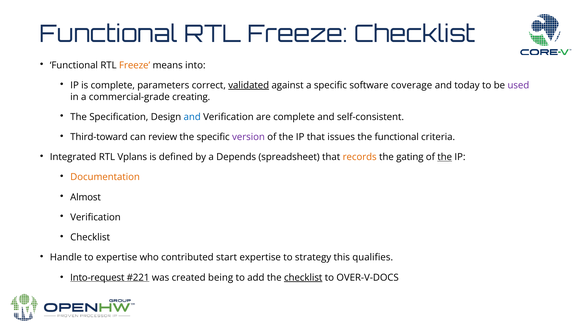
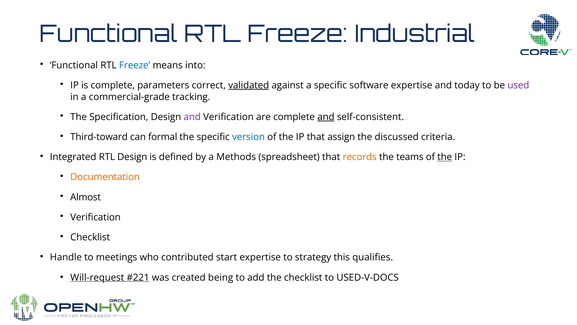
Freeze Checklist: Checklist -> Industrial (415, 34)
Freeze colour: orange -> blue (135, 65)
software coverage: coverage -> expertise (412, 85)
creating: creating -> tracking (191, 97)
and colour: blue -> purple (192, 117)
and underline: none -> present (326, 117)
review: review -> formal (163, 137)
version colour: purple -> blue (248, 137)
issues: issues -> assign (341, 137)
the functional: functional -> discussed (397, 137)
RTL Vplans: Vplans -> Design (132, 157)
Depends: Depends -> Methods (236, 157)
gating: gating -> teams (410, 157)
to expertise: expertise -> meetings (117, 257)
Into-request: Into-request -> Will-request (97, 277)
checklist underline: present -> none (303, 277)
OVER-V-DOCS: OVER-V-DOCS -> USED-V-DOCS (368, 277)
